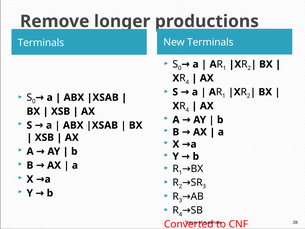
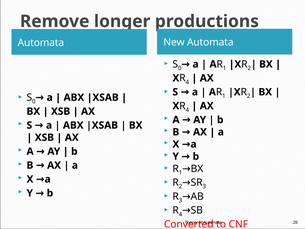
Terminals: Terminals -> Automata (41, 43)
New Terminals: Terminals -> Automata (210, 42)
